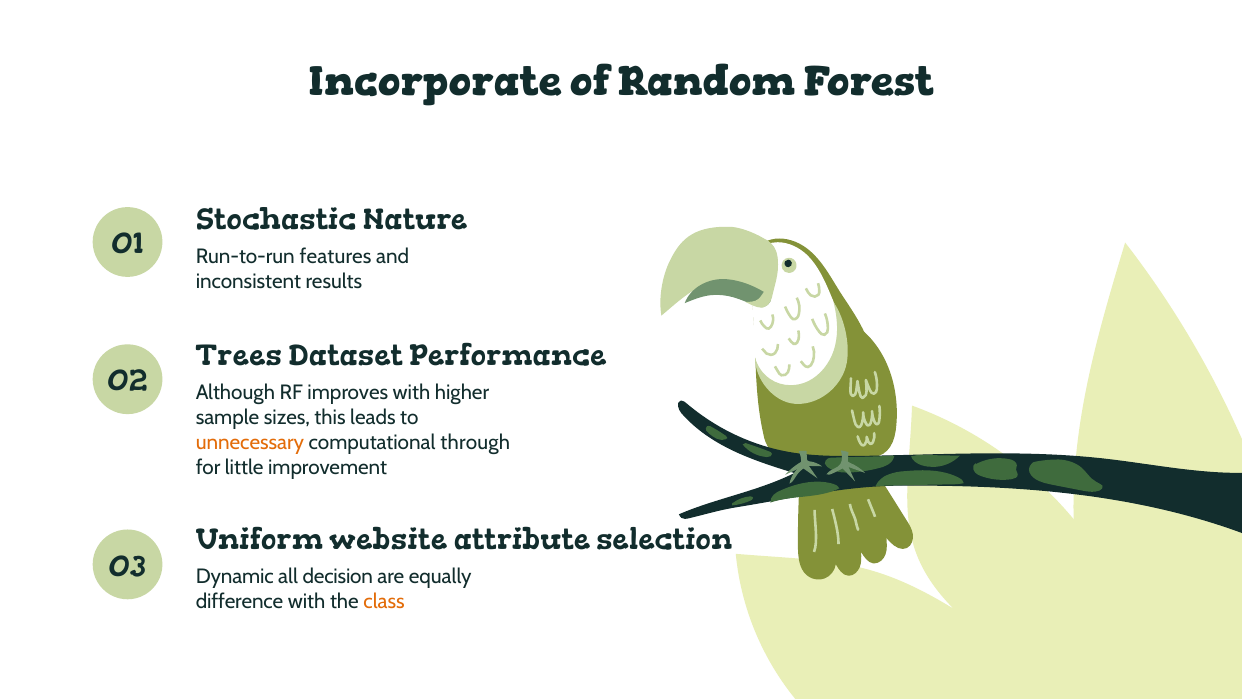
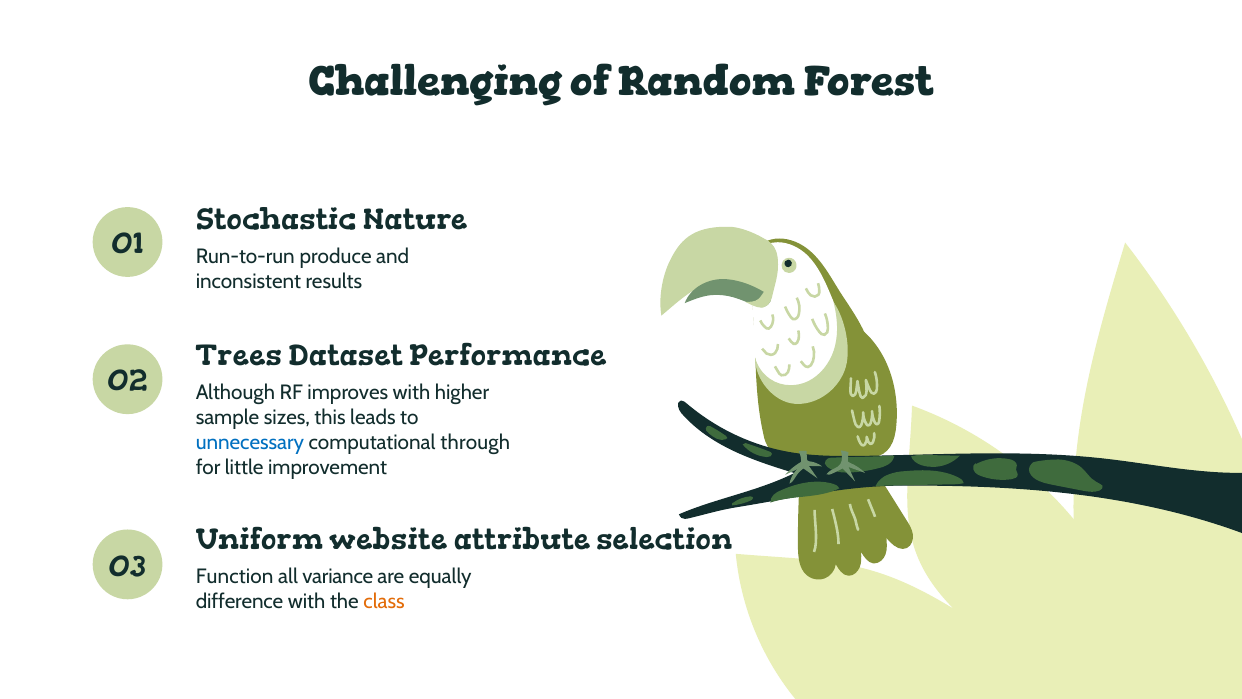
Incorporate: Incorporate -> Challenging (435, 82)
features: features -> produce (336, 257)
unnecessary colour: orange -> blue (250, 443)
Dynamic: Dynamic -> Function (235, 577)
decision: decision -> variance (338, 577)
